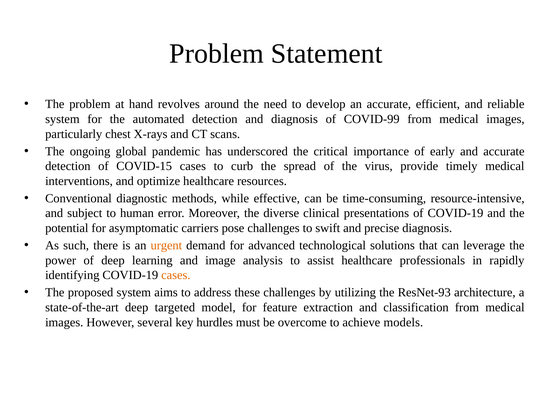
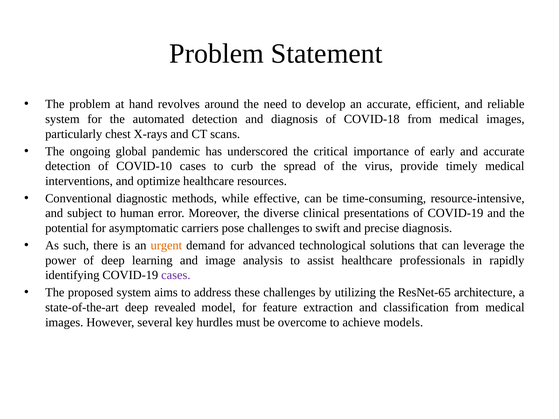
COVID-99: COVID-99 -> COVID-18 (372, 119)
COVID-15: COVID-15 -> COVID-10 (144, 166)
cases colour: orange -> purple (176, 275)
ResNet-93: ResNet-93 -> ResNet-65 (424, 293)
targeted: targeted -> revealed (175, 308)
